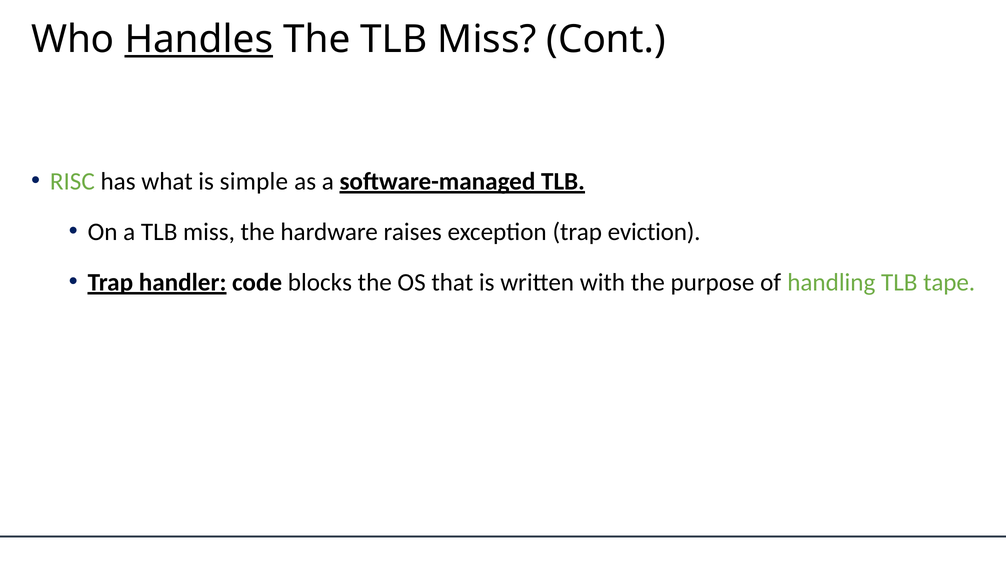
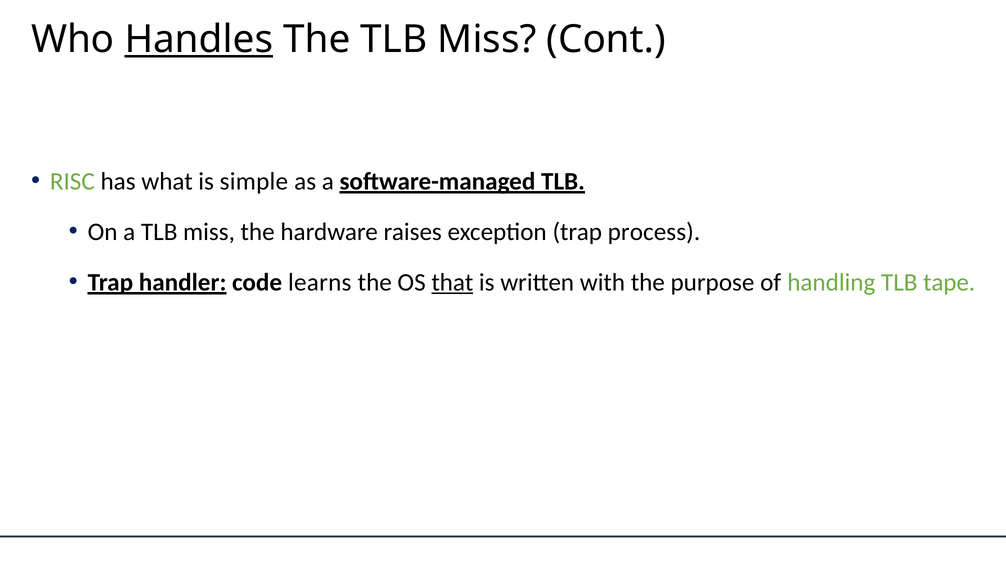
eviction: eviction -> process (654, 232)
blocks: blocks -> learns (320, 282)
that underline: none -> present (452, 282)
